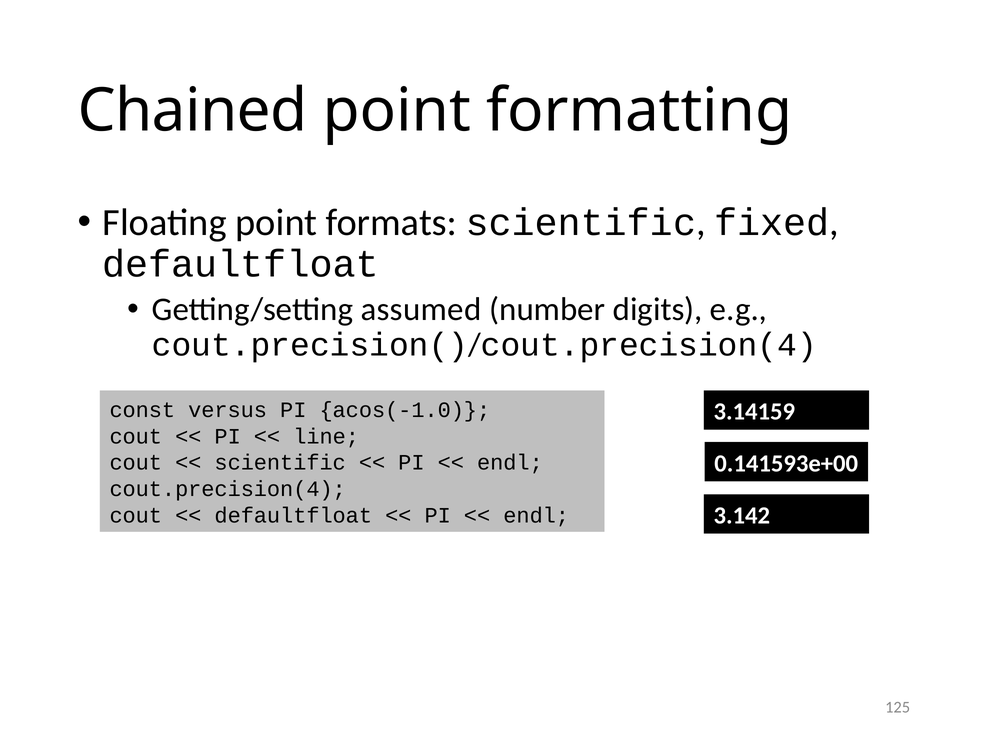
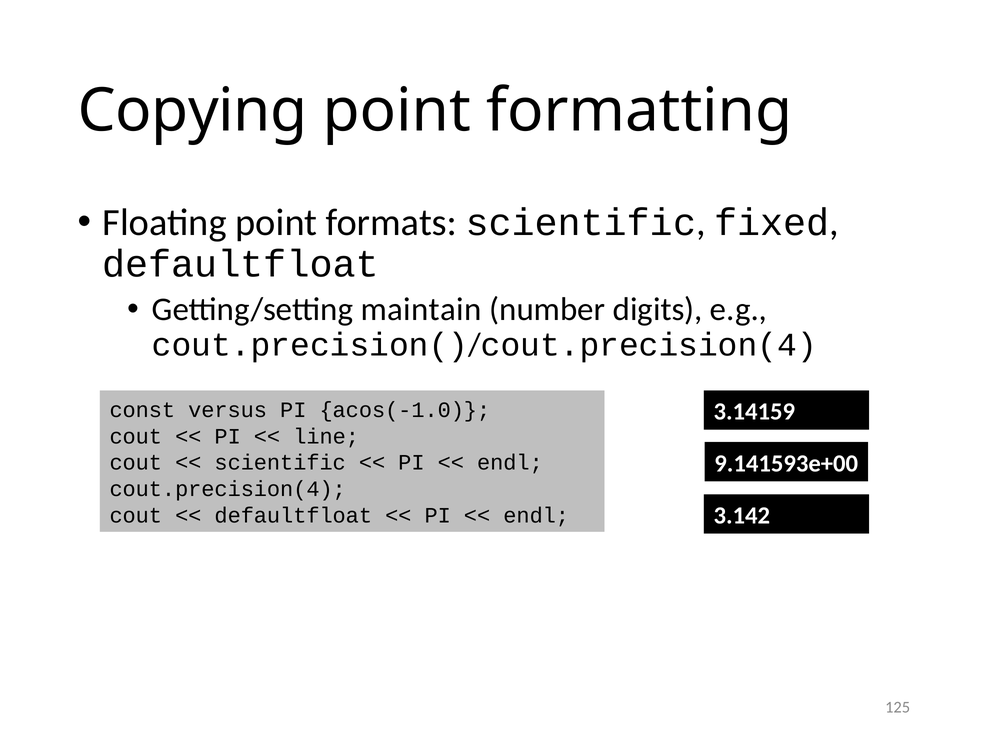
Chained: Chained -> Copying (193, 111)
assumed: assumed -> maintain (421, 309)
0.141593e+00: 0.141593e+00 -> 9.141593e+00 (786, 463)
